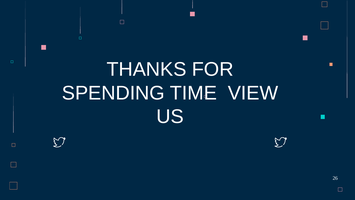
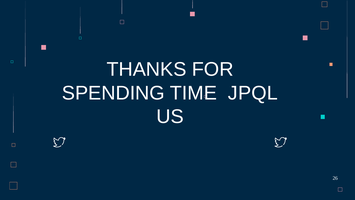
VIEW: VIEW -> JPQL (253, 93)
